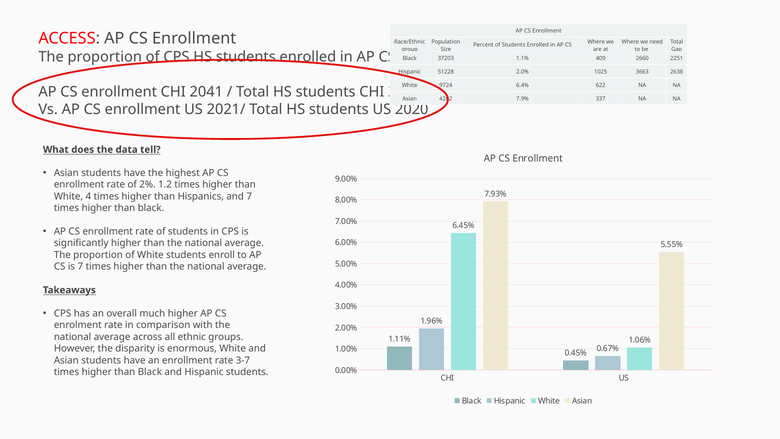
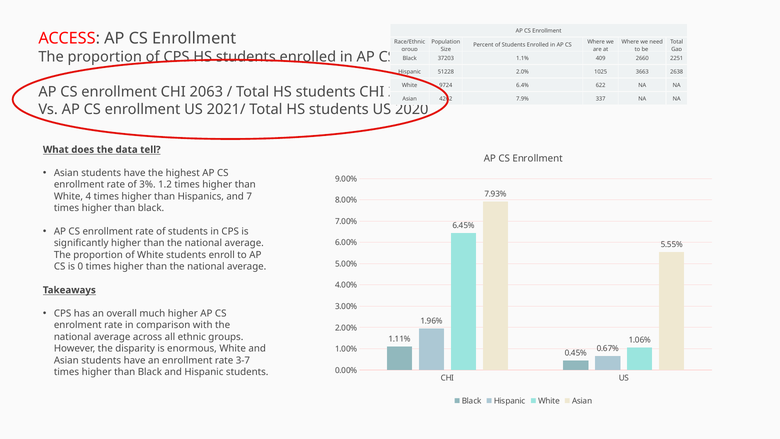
2041: 2041 -> 2063 (206, 92)
2%: 2% -> 3% (148, 185)
is 7: 7 -> 0 (80, 267)
